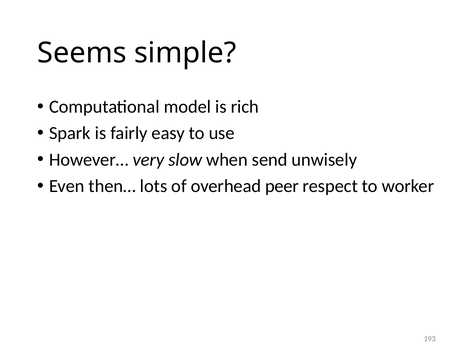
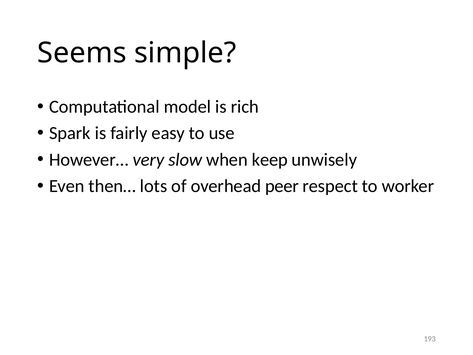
send: send -> keep (270, 160)
